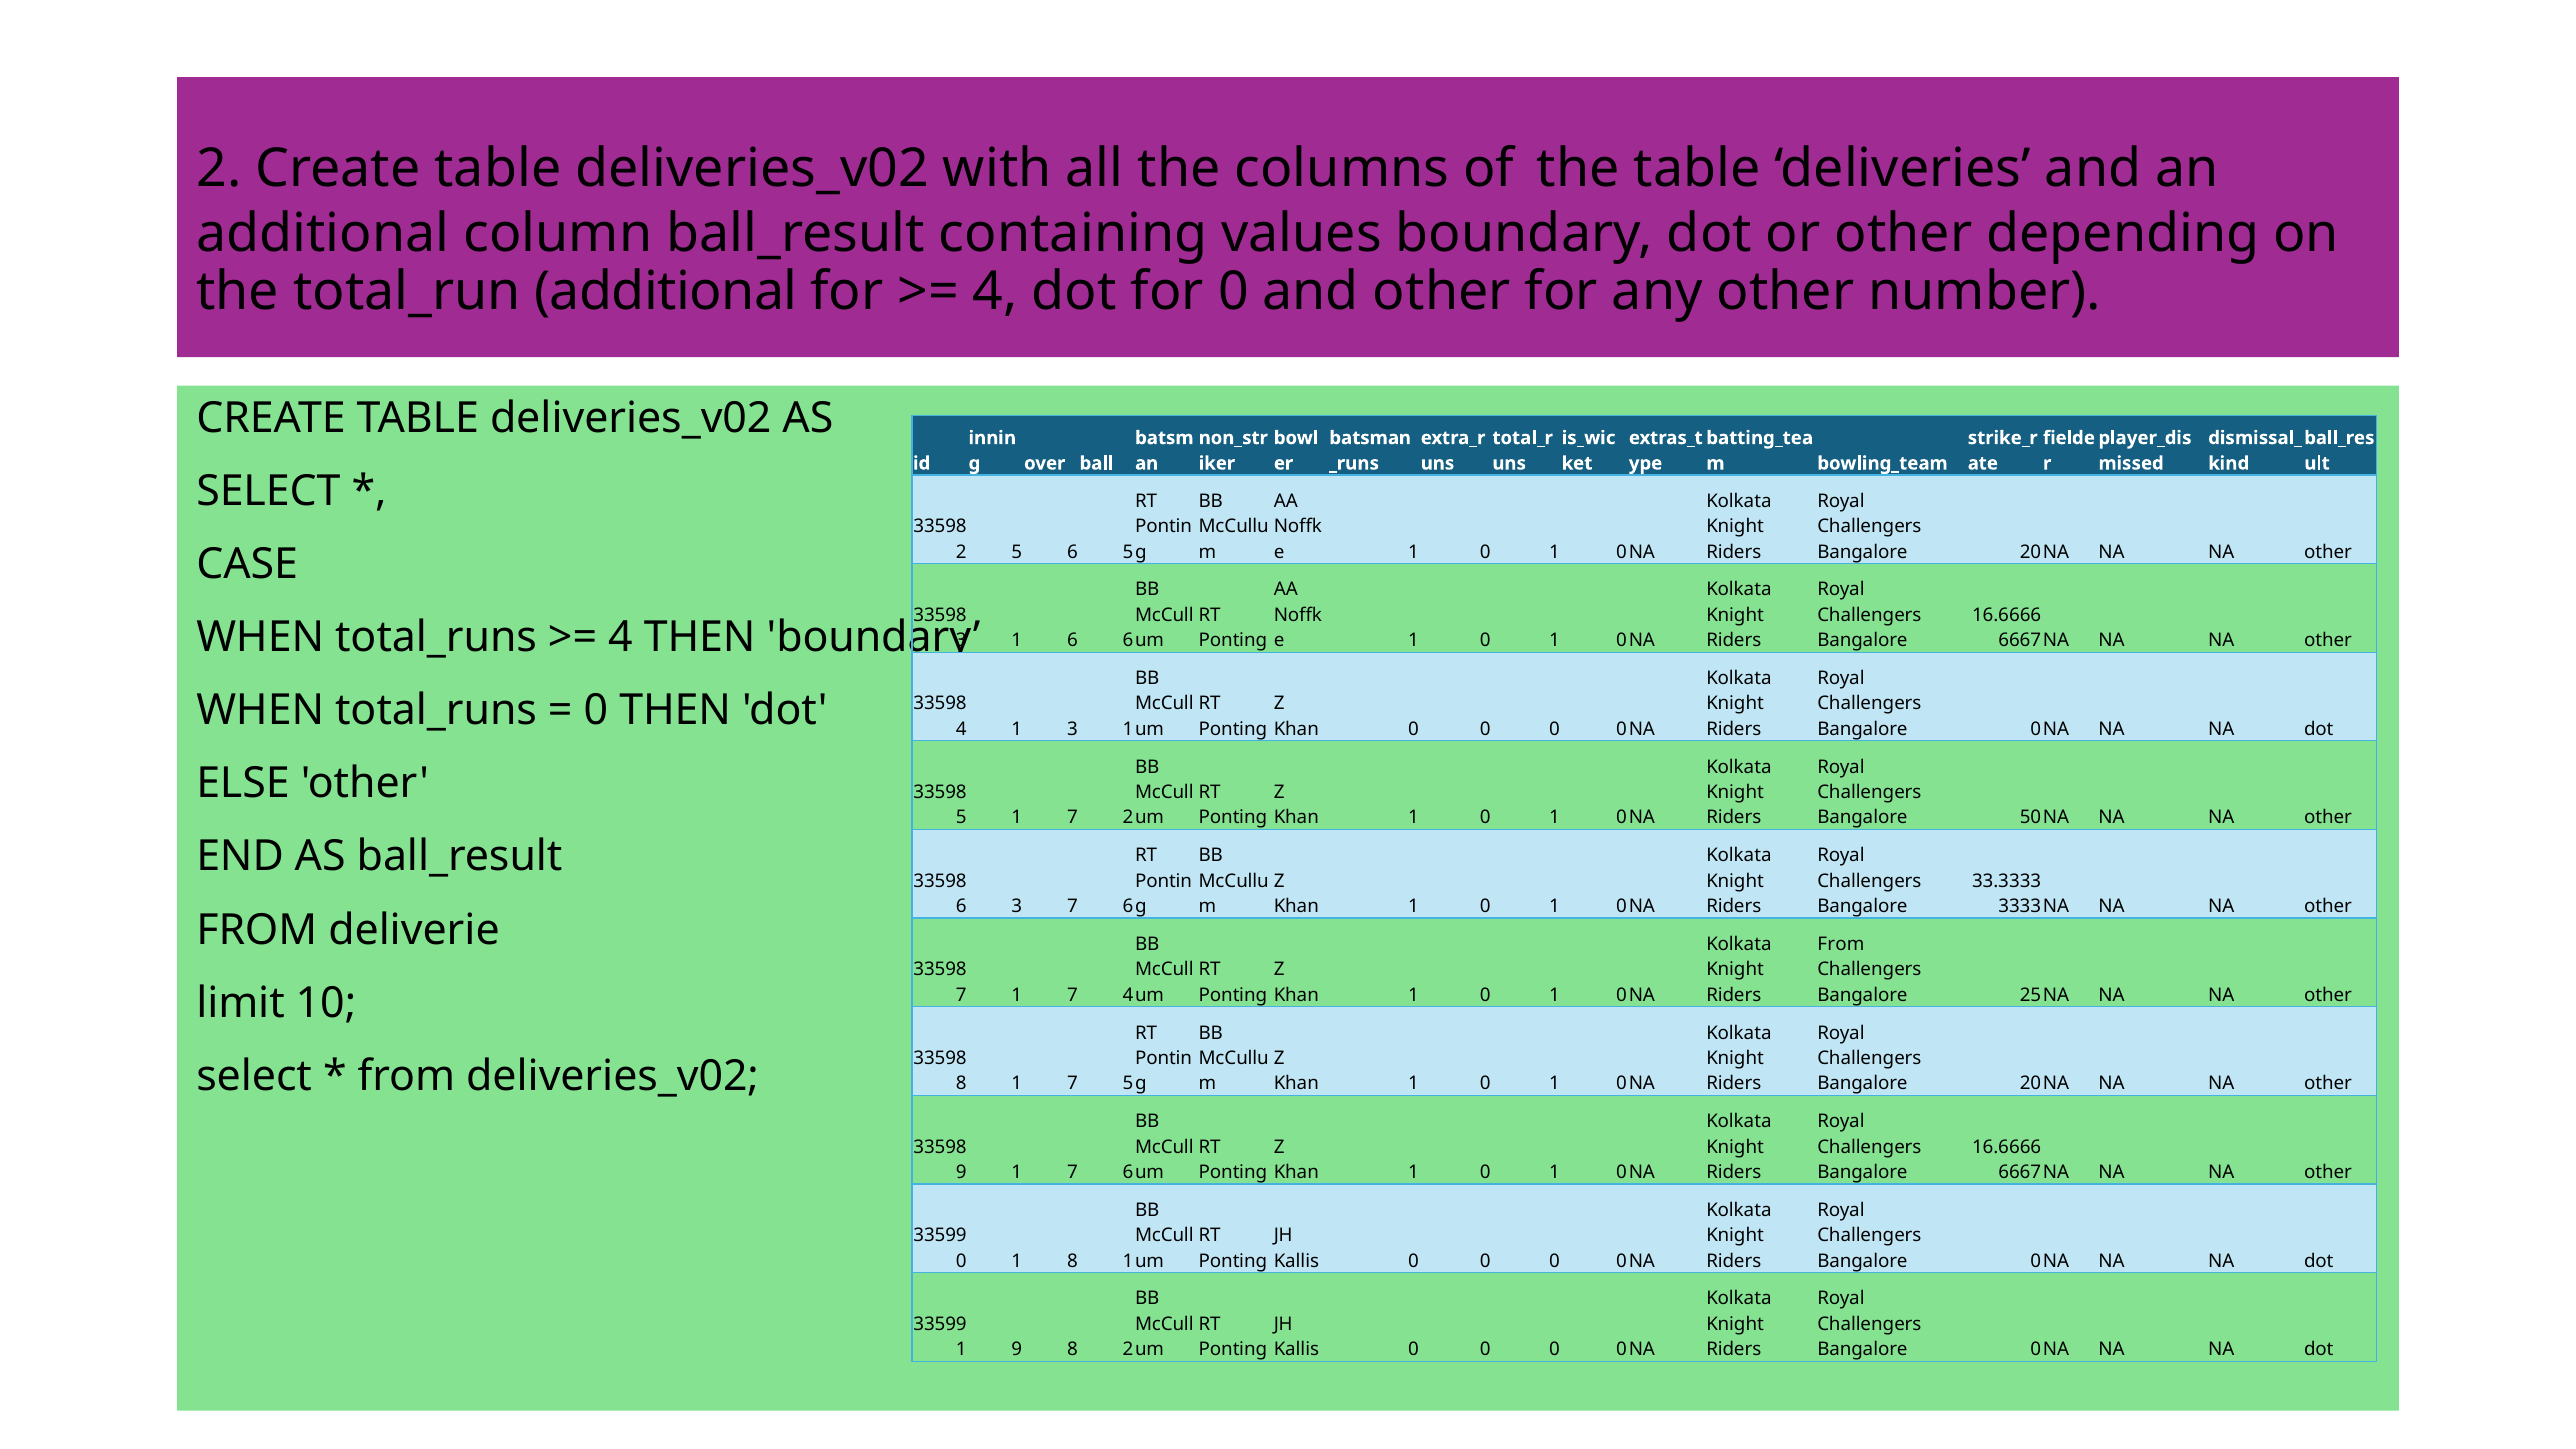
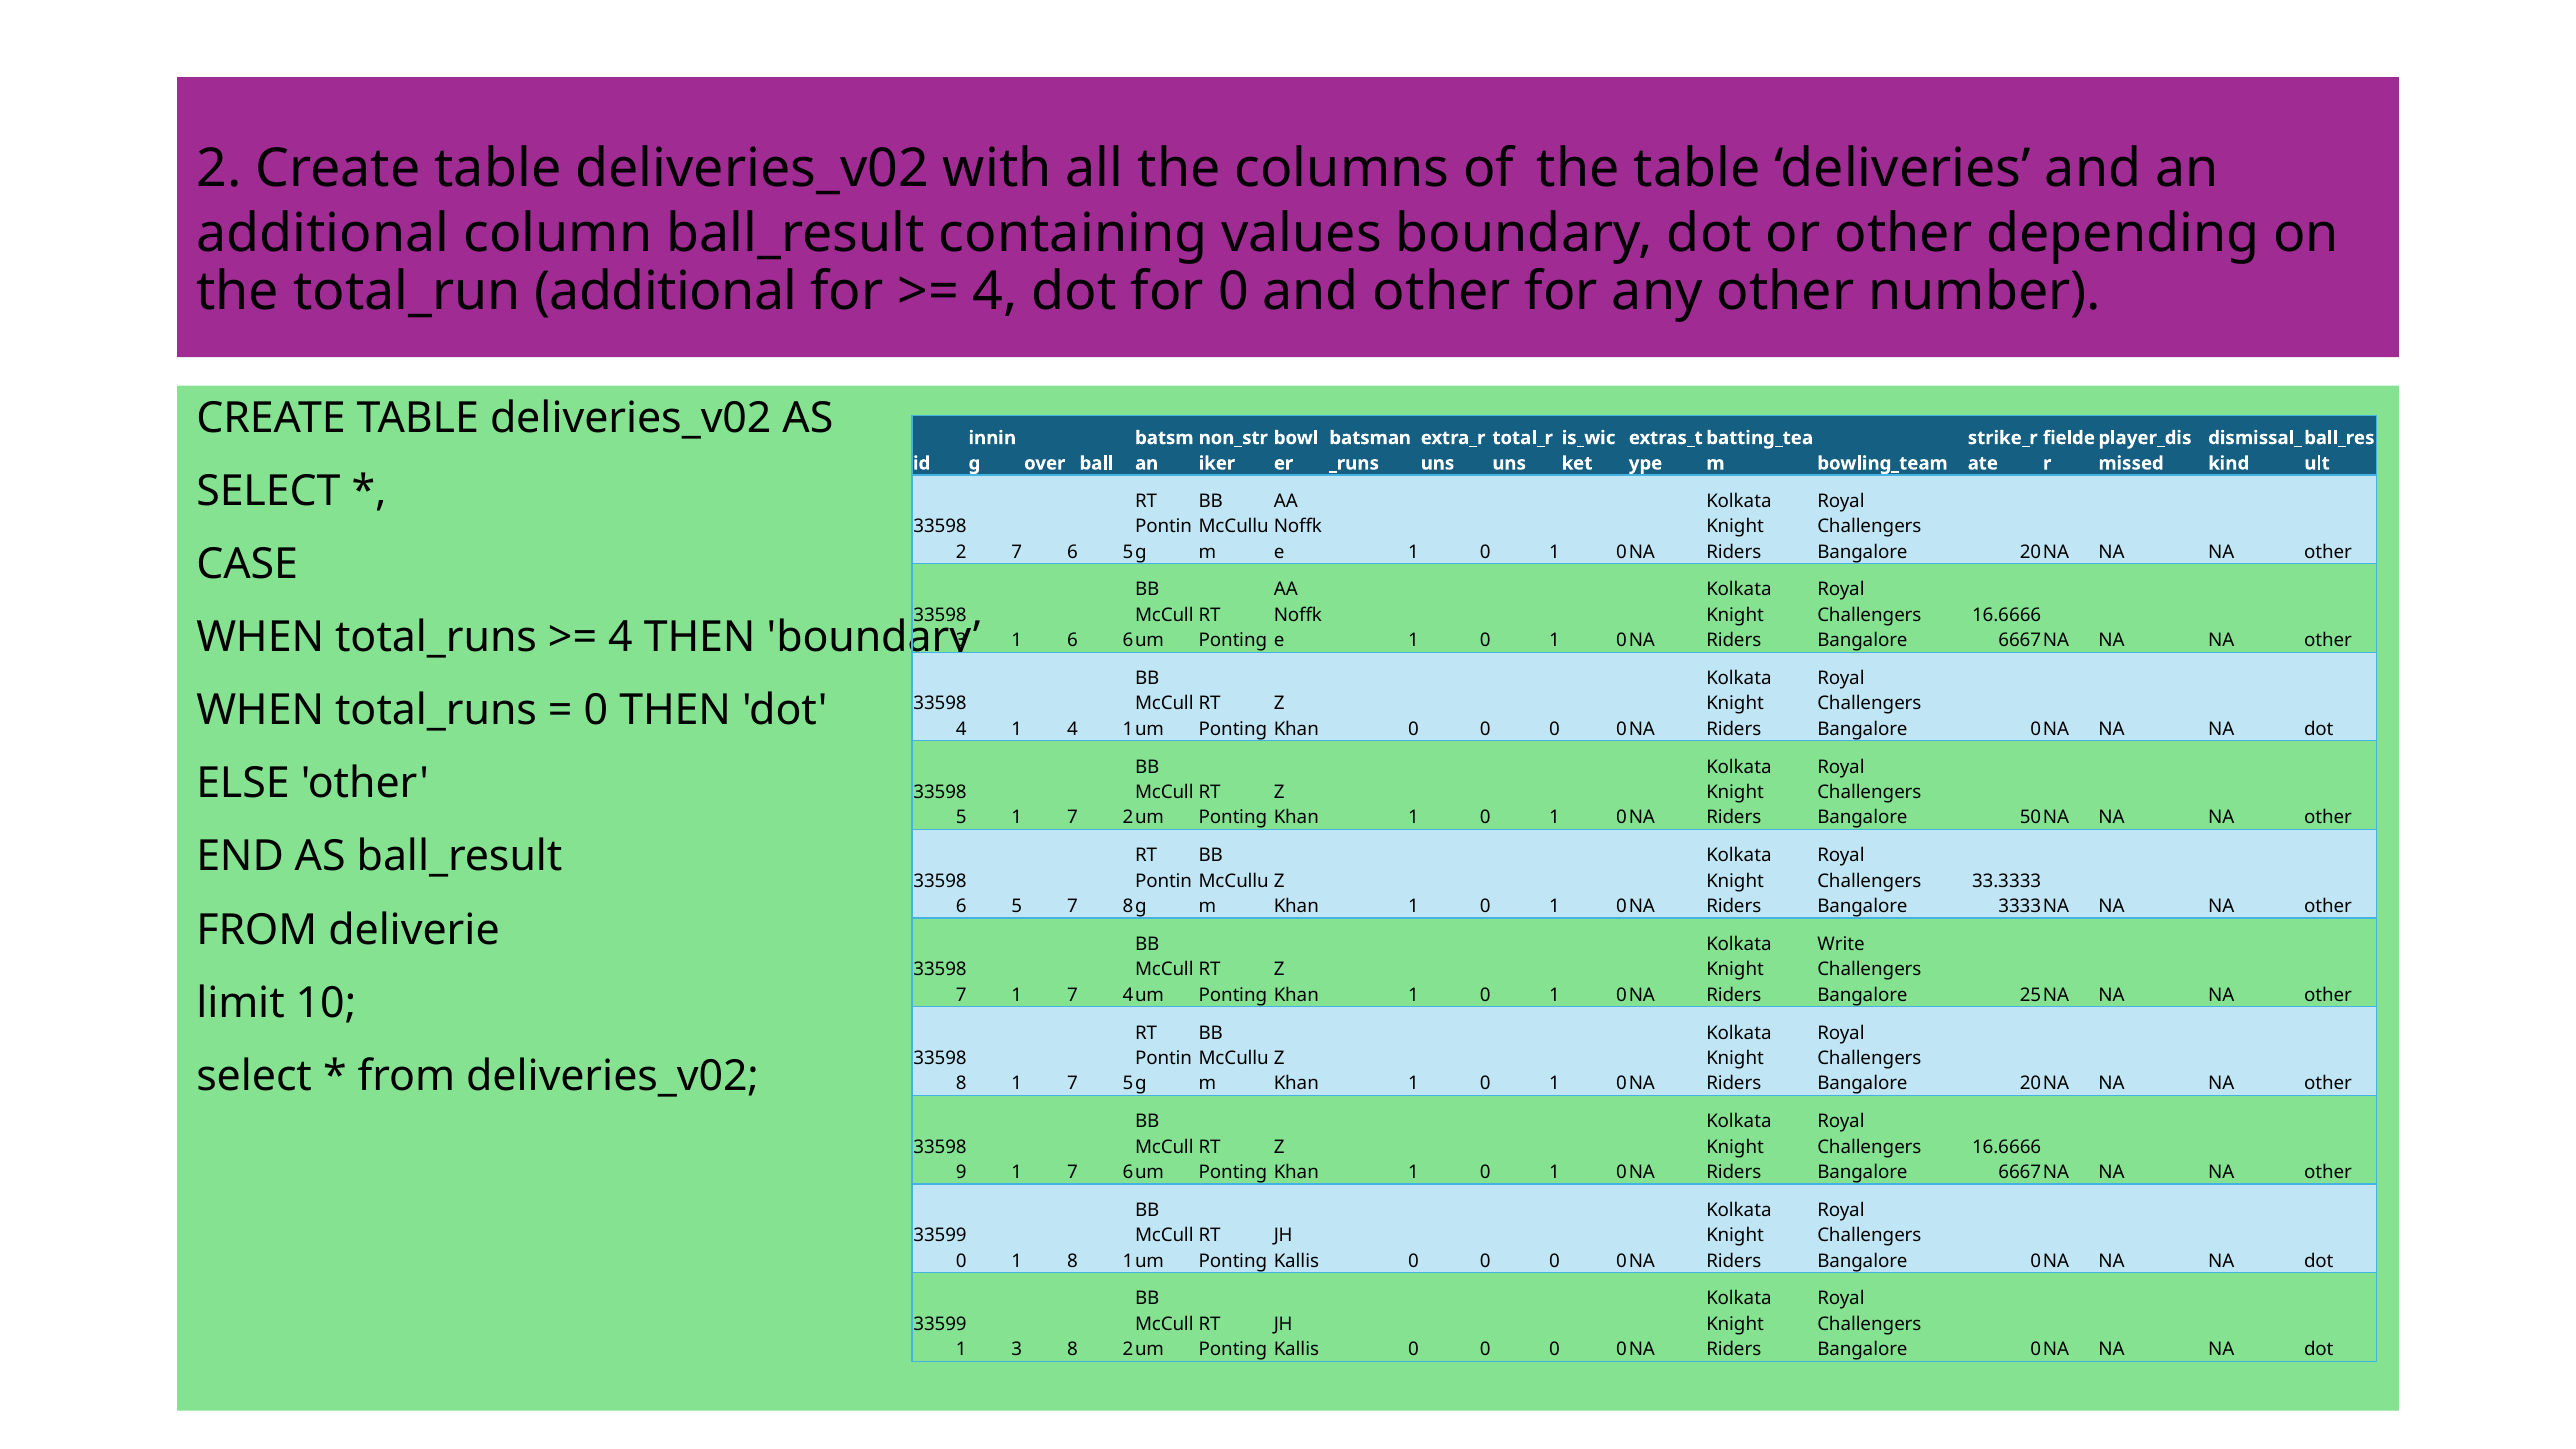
2 5: 5 -> 7 (1017, 552)
1 3: 3 -> 4 (1072, 729)
3: 3 -> 5 (1017, 906)
6: 6 -> 8 (1128, 906)
From: From -> Write (1841, 944)
1 9: 9 -> 3 (1017, 1349)
